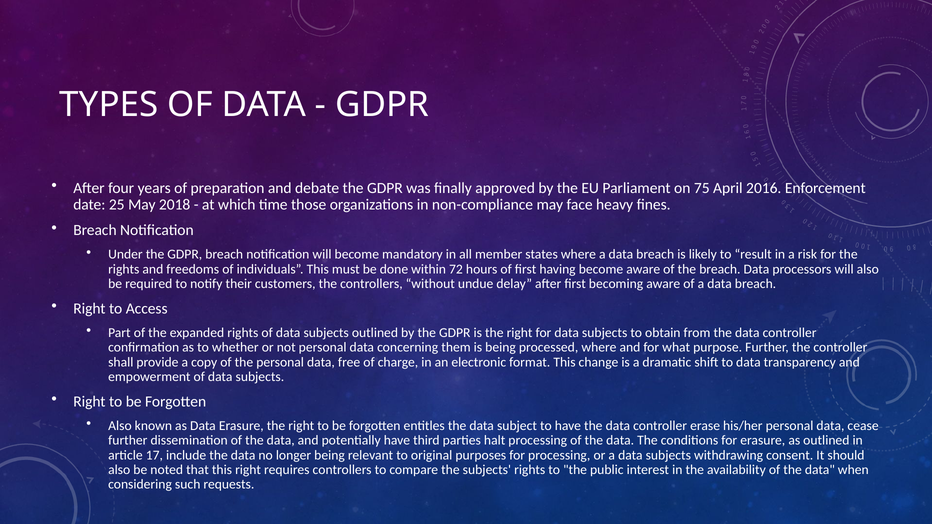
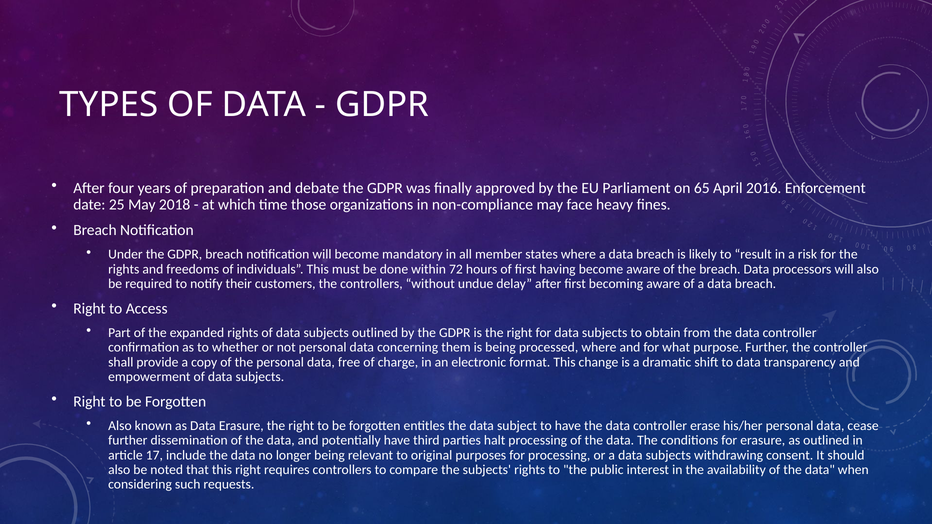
75: 75 -> 65 (702, 188)
